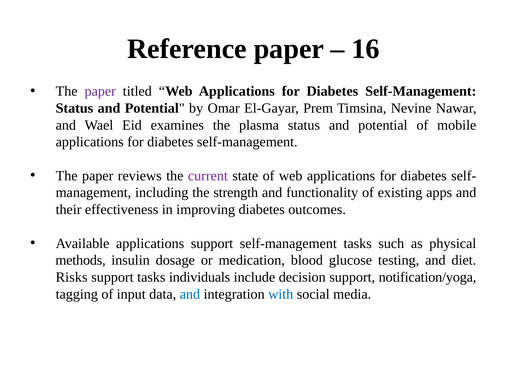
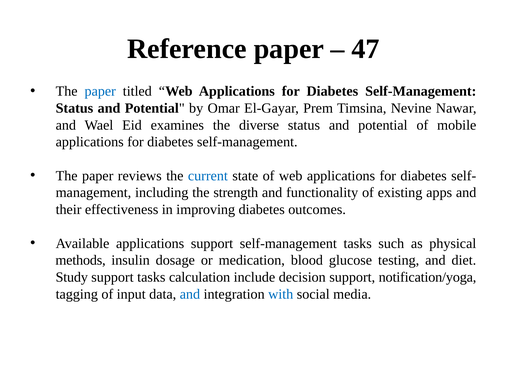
16: 16 -> 47 (366, 49)
paper colour: purple -> blue (100, 91)
plasma: plasma -> diverse (259, 125)
current colour: purple -> blue (208, 176)
Risks: Risks -> Study (72, 277)
individuals: individuals -> calculation (200, 277)
